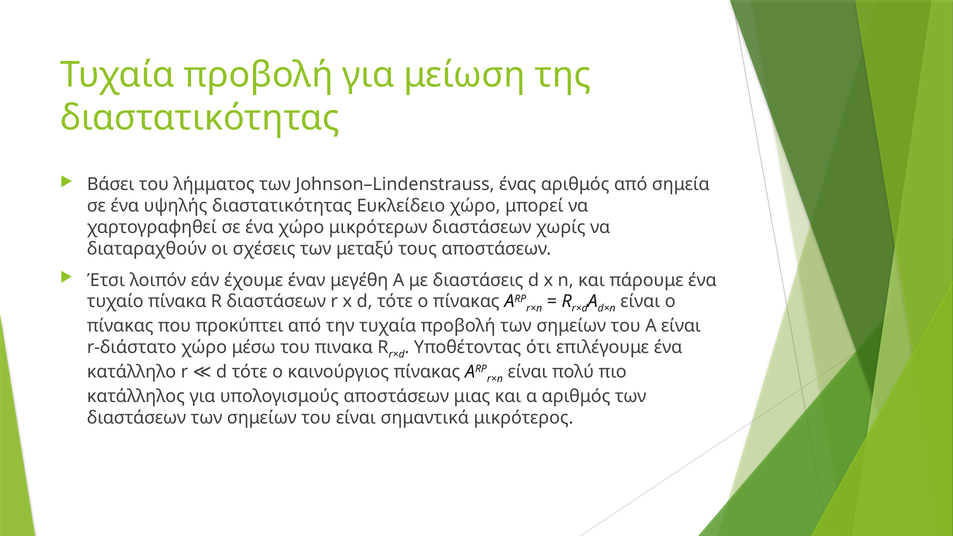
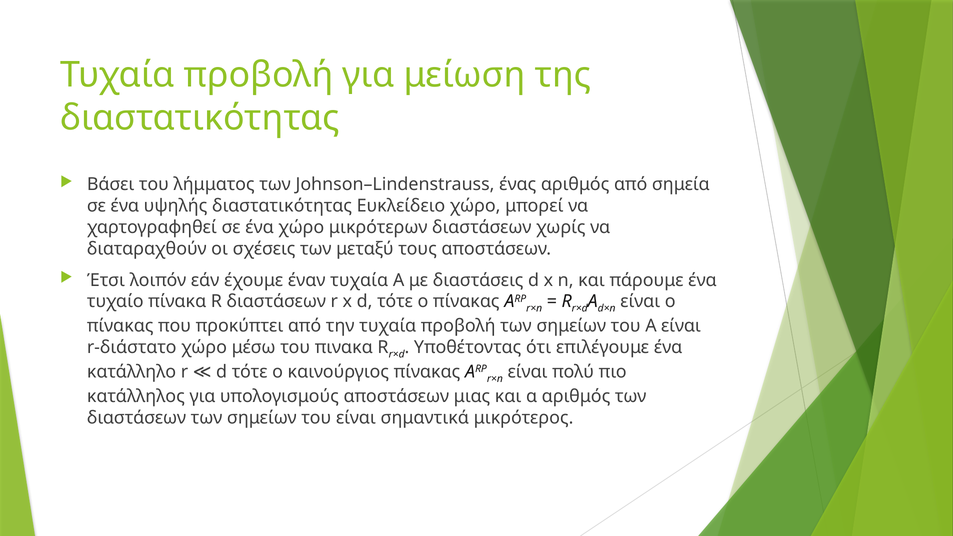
έναν μεγέθη: μεγέθη -> τυχαία (359, 280)
